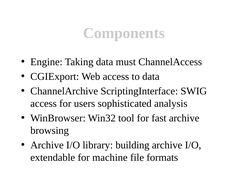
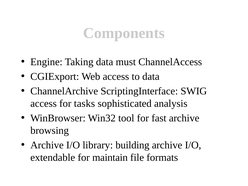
users: users -> tasks (84, 104)
machine: machine -> maintain (110, 158)
